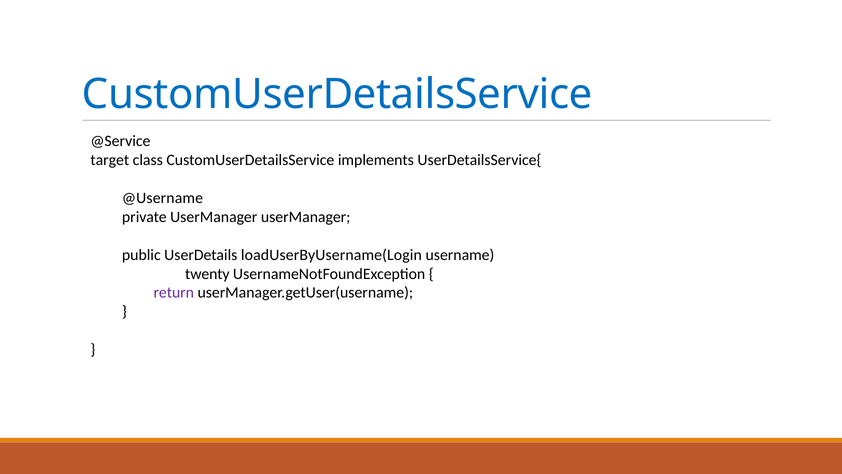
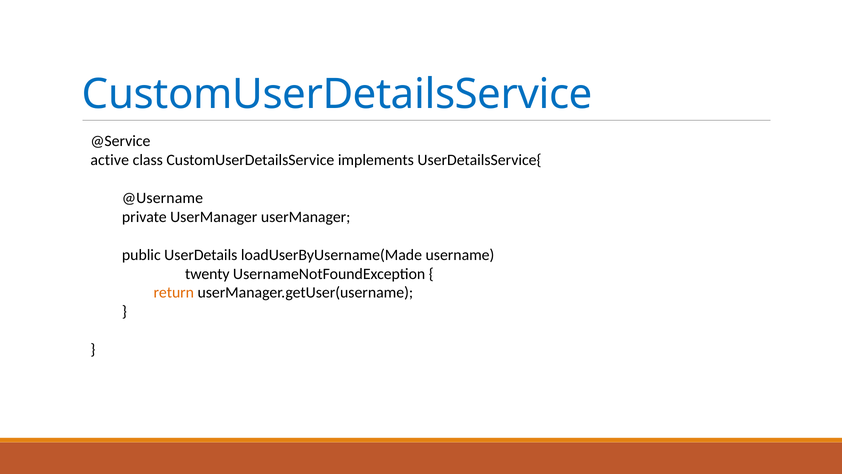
target: target -> active (110, 160)
loadUserByUsername(Login: loadUserByUsername(Login -> loadUserByUsername(Made (331, 255)
return colour: purple -> orange (174, 293)
